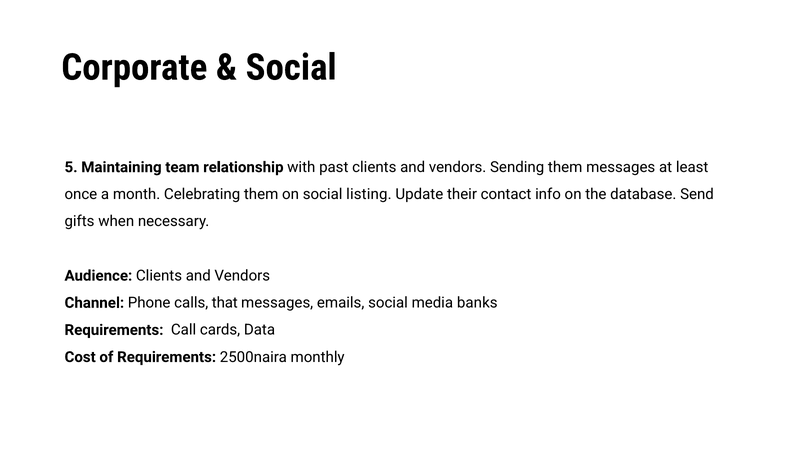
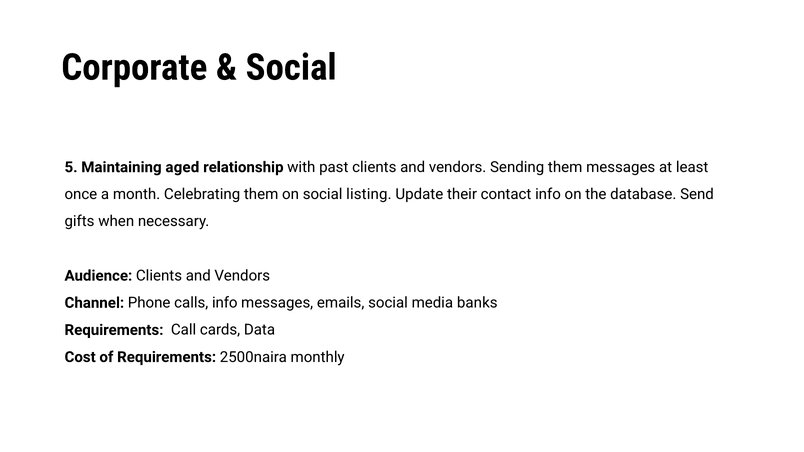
team: team -> aged (182, 167)
calls that: that -> info (225, 303)
